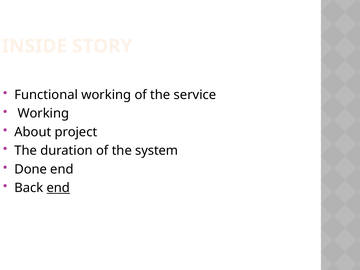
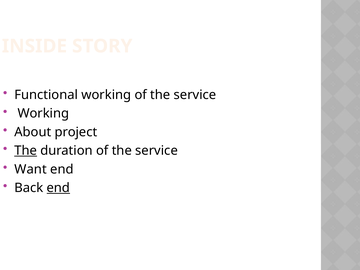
The underline: none -> present (26, 151)
duration of the system: system -> service (157, 151)
Done: Done -> Want (31, 169)
